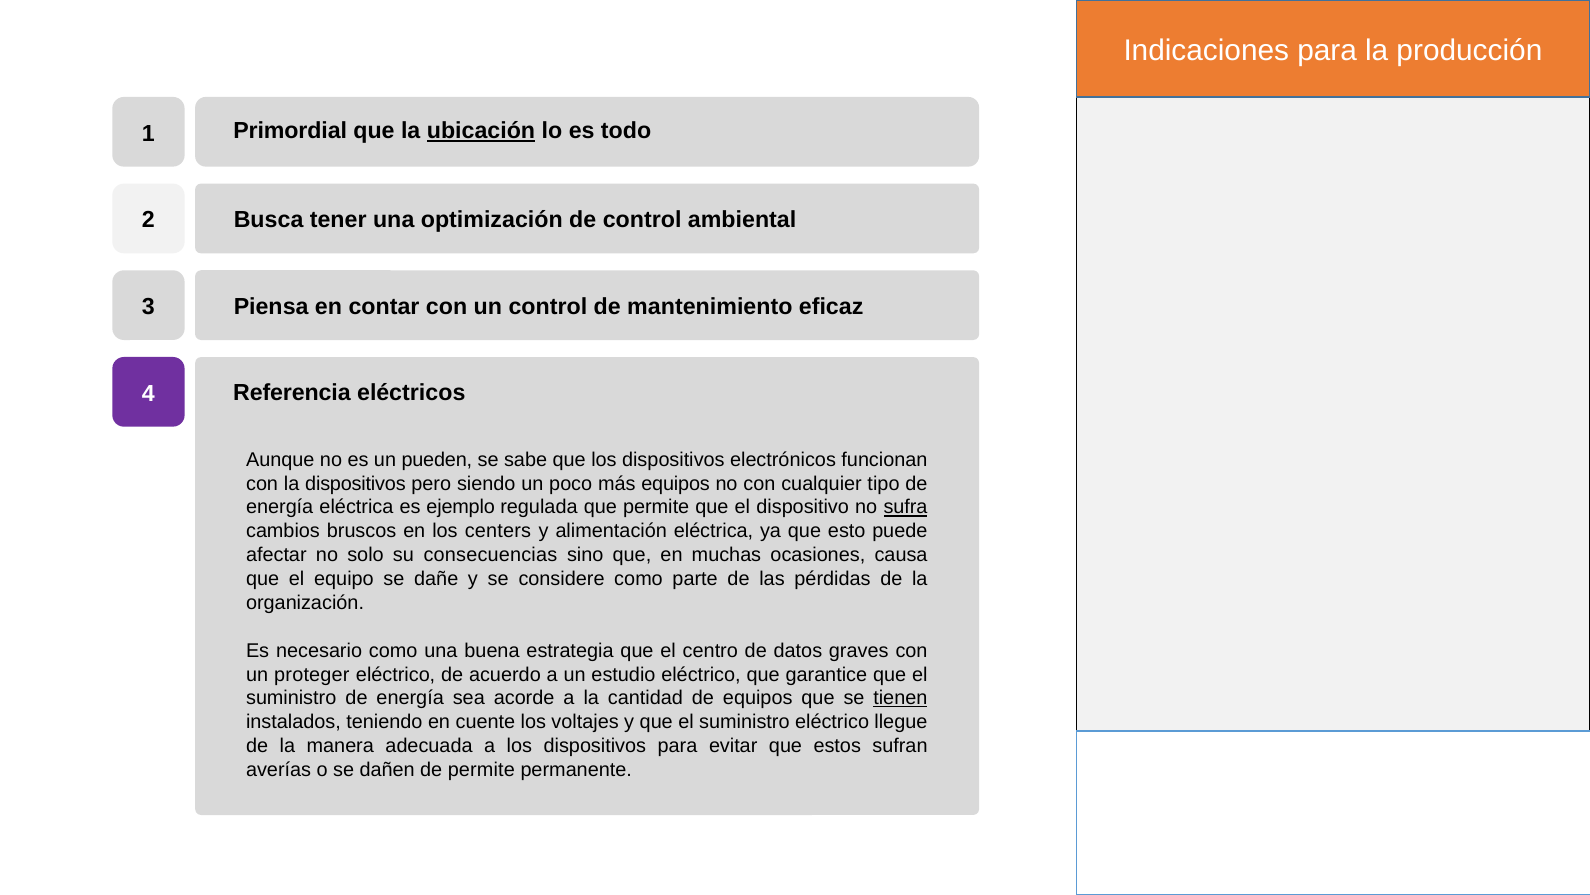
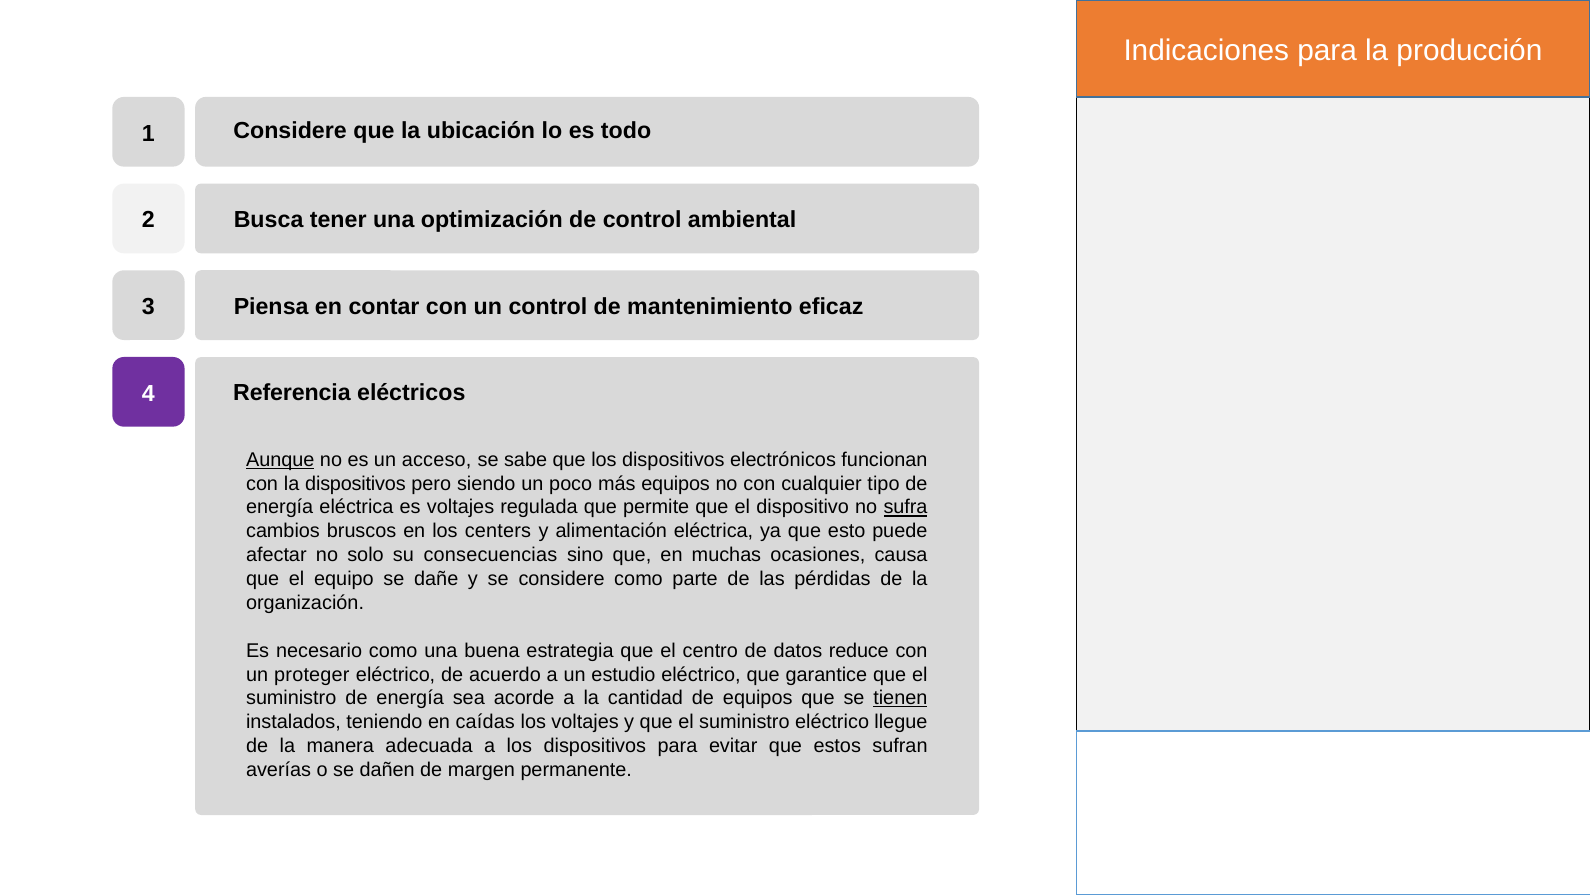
Primordial: Primordial -> Considere (290, 131)
ubicación underline: present -> none (481, 131)
Aunque underline: none -> present (280, 459)
pueden: pueden -> acceso (437, 459)
es ejemplo: ejemplo -> voltajes (461, 507)
graves: graves -> reduce (859, 650)
cuente: cuente -> caídas (485, 722)
de permite: permite -> margen (481, 769)
